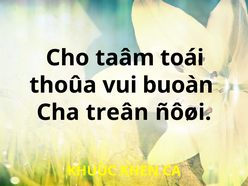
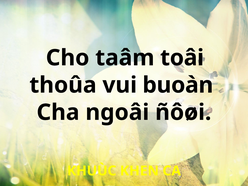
toái: toái -> toâi (182, 58)
treân: treân -> ngoâi (117, 112)
